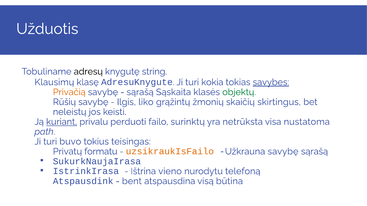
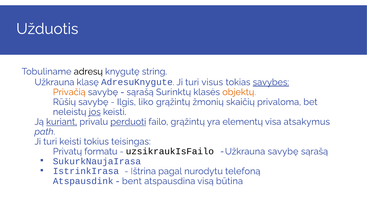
Klausimų: Klausimų -> Užkrauna (54, 82)
kokia: kokia -> visus (212, 82)
Sąskaita: Sąskaita -> Surinktų (173, 92)
objektų colour: green -> orange (239, 92)
skirtingus: skirtingus -> privaloma (279, 102)
jos underline: none -> present (95, 112)
perduoti underline: none -> present (128, 122)
failo surinktų: surinktų -> grąžintų (188, 122)
netrūksta: netrūksta -> elementų (243, 122)
nustatoma: nustatoma -> atsakymus (307, 122)
turi buvo: buvo -> keisti (70, 142)
uzsikraukIsFailo colour: orange -> black (170, 152)
vieno: vieno -> pagal (170, 172)
